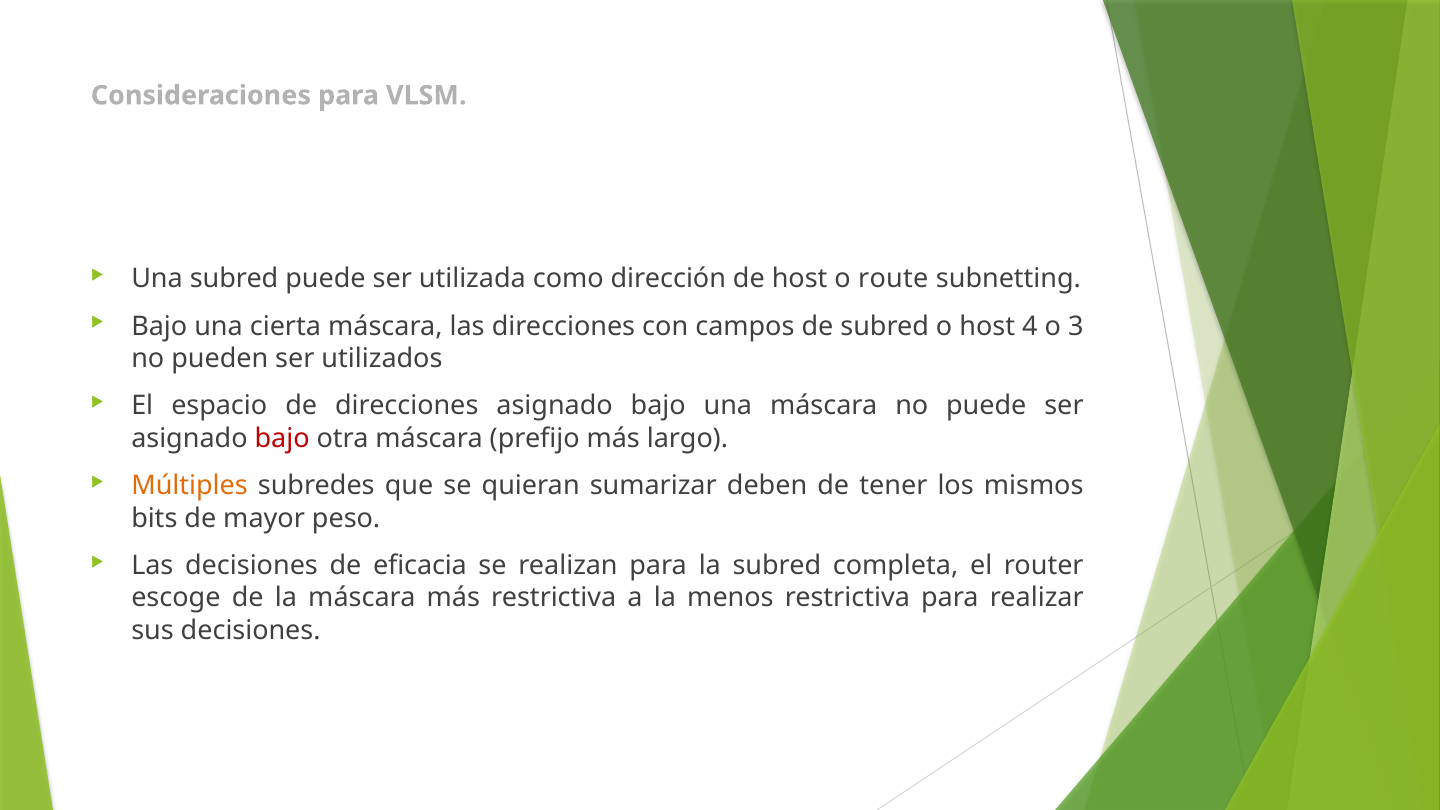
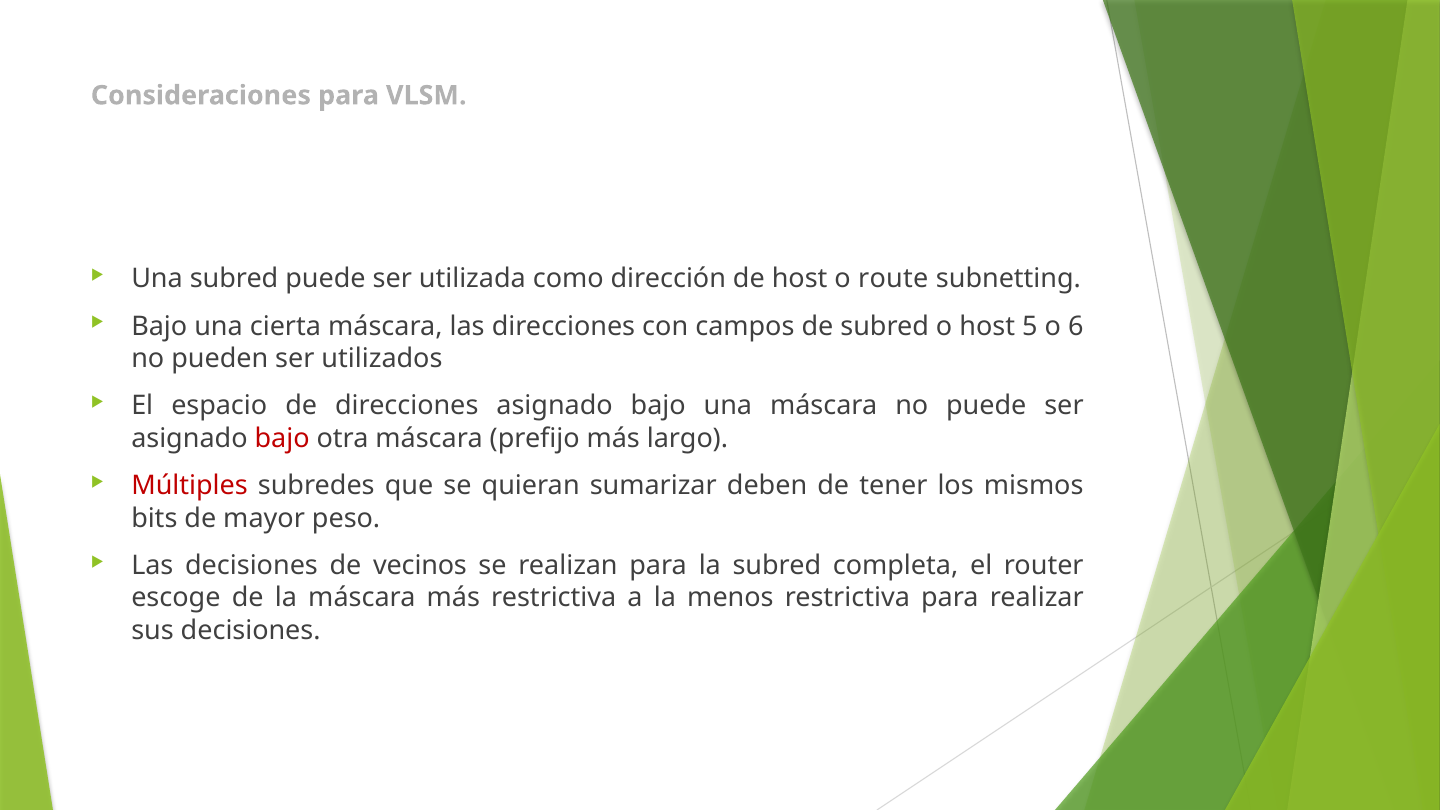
4: 4 -> 5 (1030, 326)
3: 3 -> 6 (1076, 326)
Múltiples colour: orange -> red (189, 486)
eficacia: eficacia -> vecinos (420, 566)
